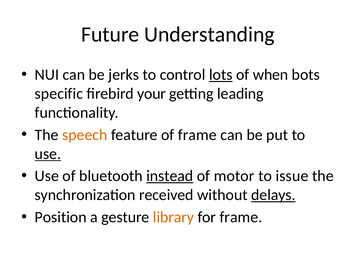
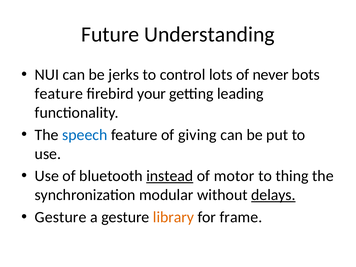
lots underline: present -> none (221, 75)
when: when -> never (271, 75)
specific: specific -> feature (59, 94)
speech colour: orange -> blue (85, 135)
of frame: frame -> giving (197, 135)
use underline: present -> none (48, 154)
issue: issue -> thing (292, 176)
received: received -> modular (166, 195)
Position: Position -> Gesture (61, 217)
